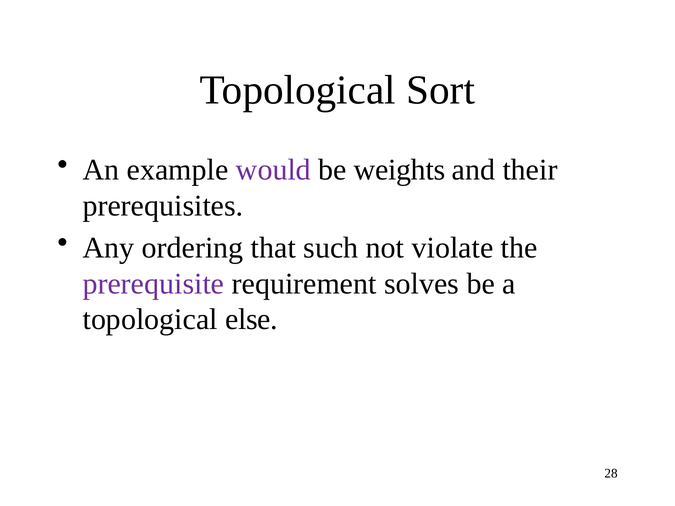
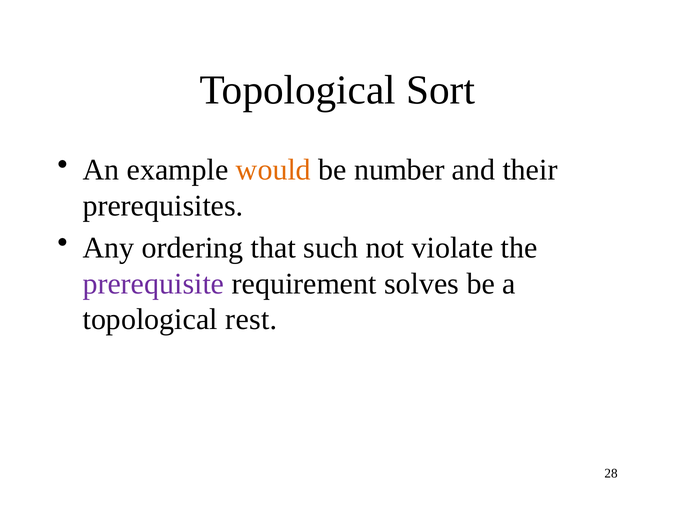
would colour: purple -> orange (273, 170)
weights: weights -> number (399, 170)
else: else -> rest (251, 320)
